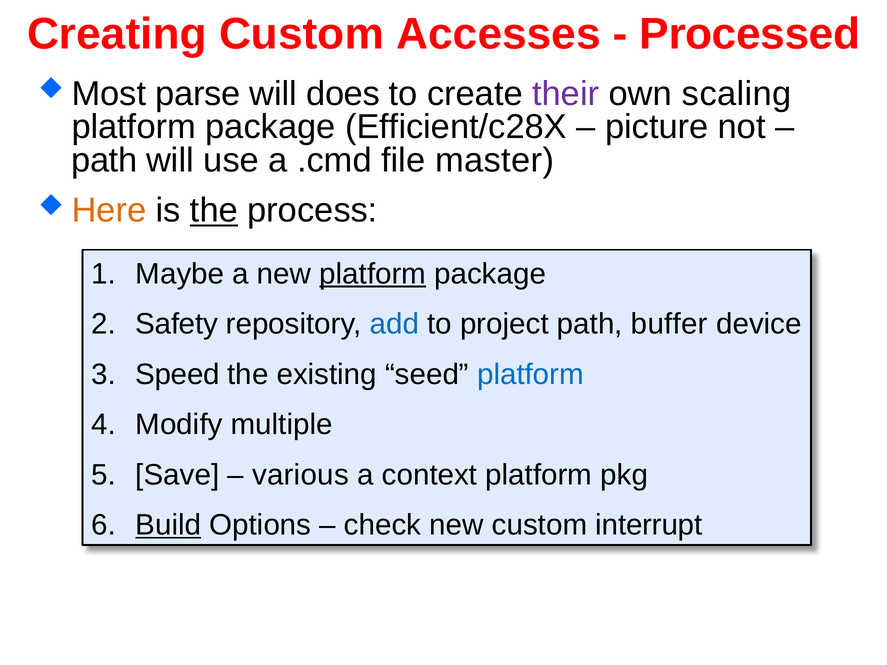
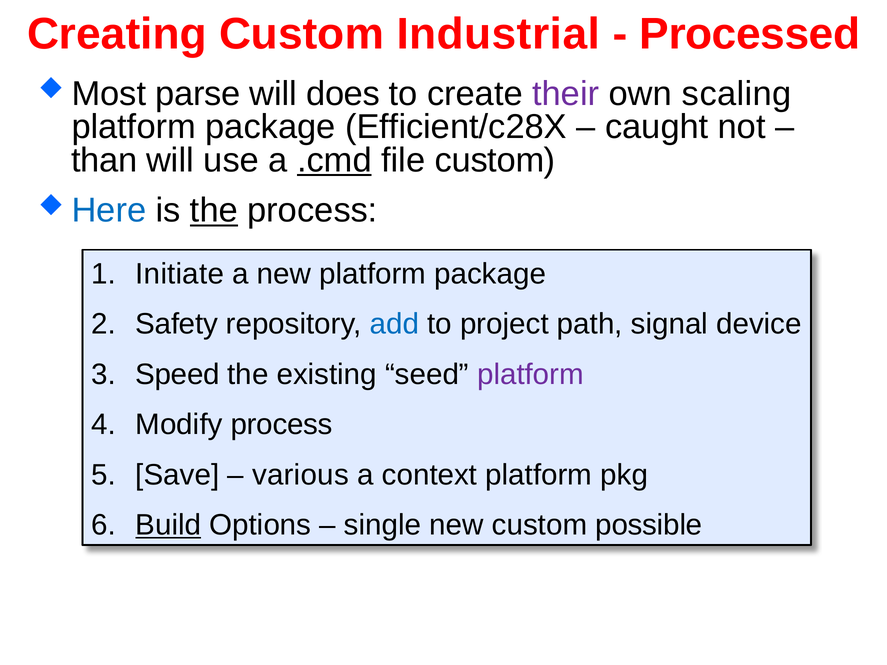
Accesses: Accesses -> Industrial (498, 34)
picture: picture -> caught (657, 127)
path: path -> than (104, 160)
.cmd underline: none -> present (334, 160)
file master: master -> custom (495, 160)
Here colour: orange -> blue (109, 211)
Maybe: Maybe -> Initiate (180, 274)
platform underline: present -> none (373, 274)
buffer: buffer -> signal (669, 324)
platform colour: blue -> purple (530, 375)
Modify multiple: multiple -> process (282, 425)
check: check -> single (383, 525)
interrupt: interrupt -> possible (649, 525)
